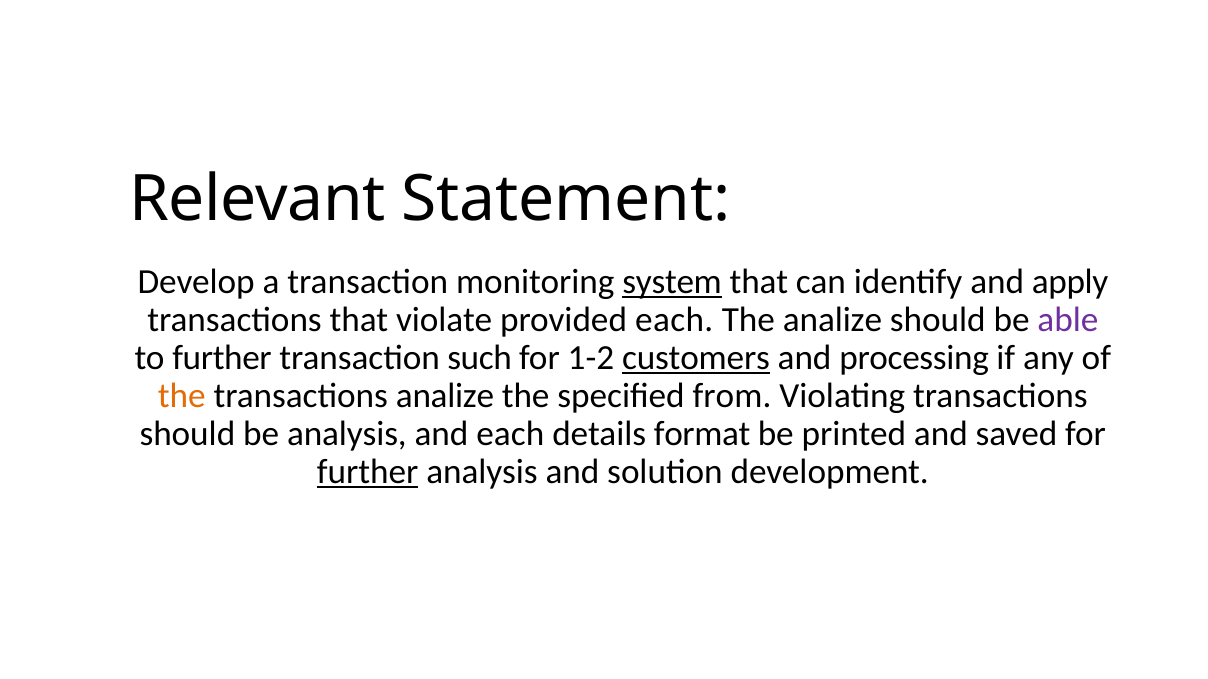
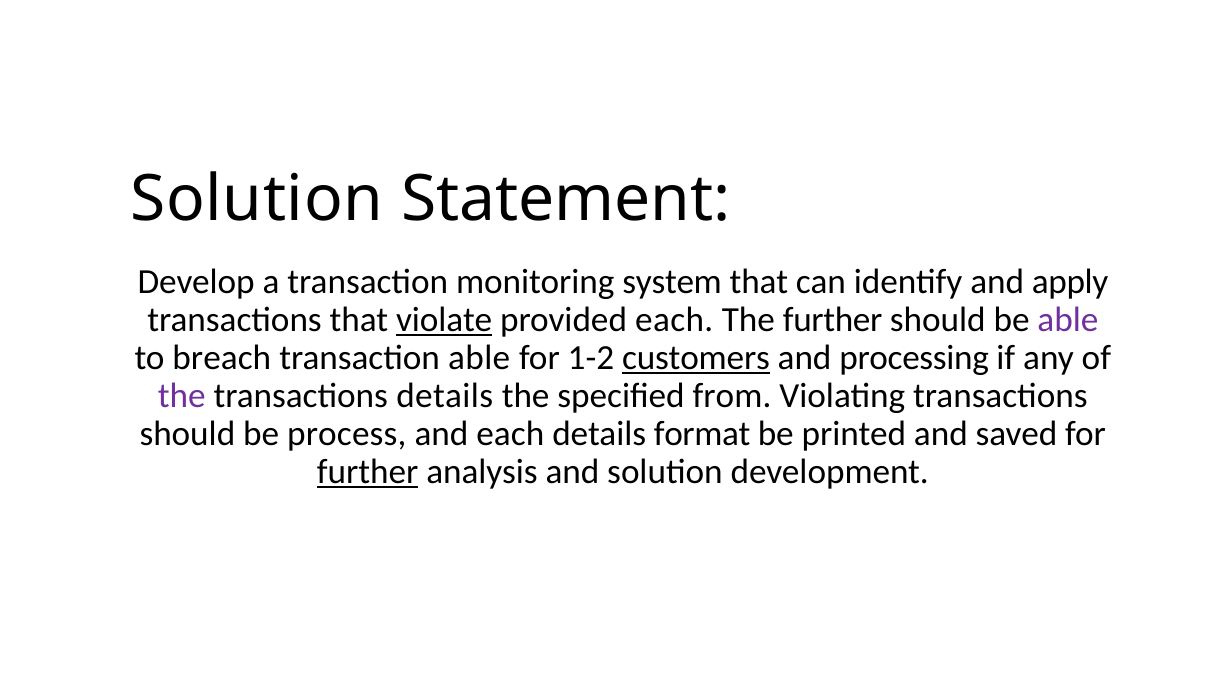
Relevant: Relevant -> Solution (257, 200)
system underline: present -> none (672, 282)
violate underline: none -> present (444, 320)
The analize: analize -> further (833, 320)
to further: further -> breach (222, 358)
transaction such: such -> able (479, 358)
the colour: orange -> purple (182, 396)
transactions analize: analize -> details (445, 396)
be analysis: analysis -> process (347, 434)
